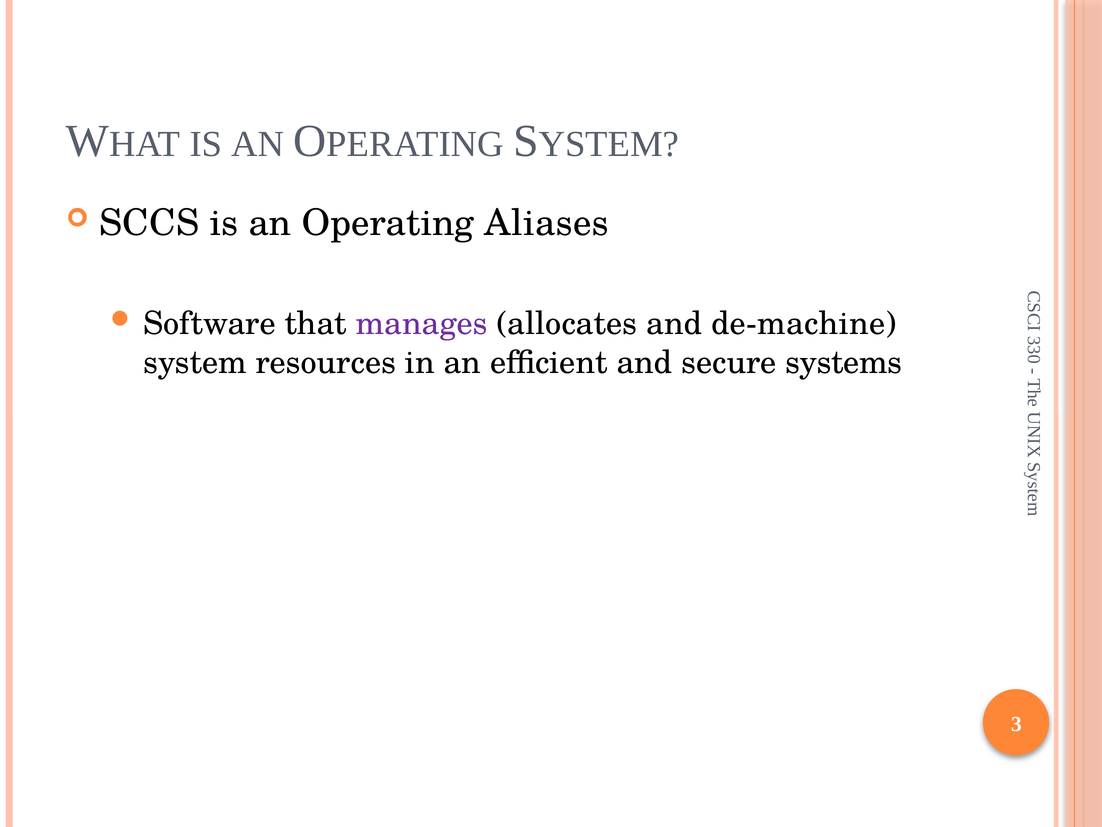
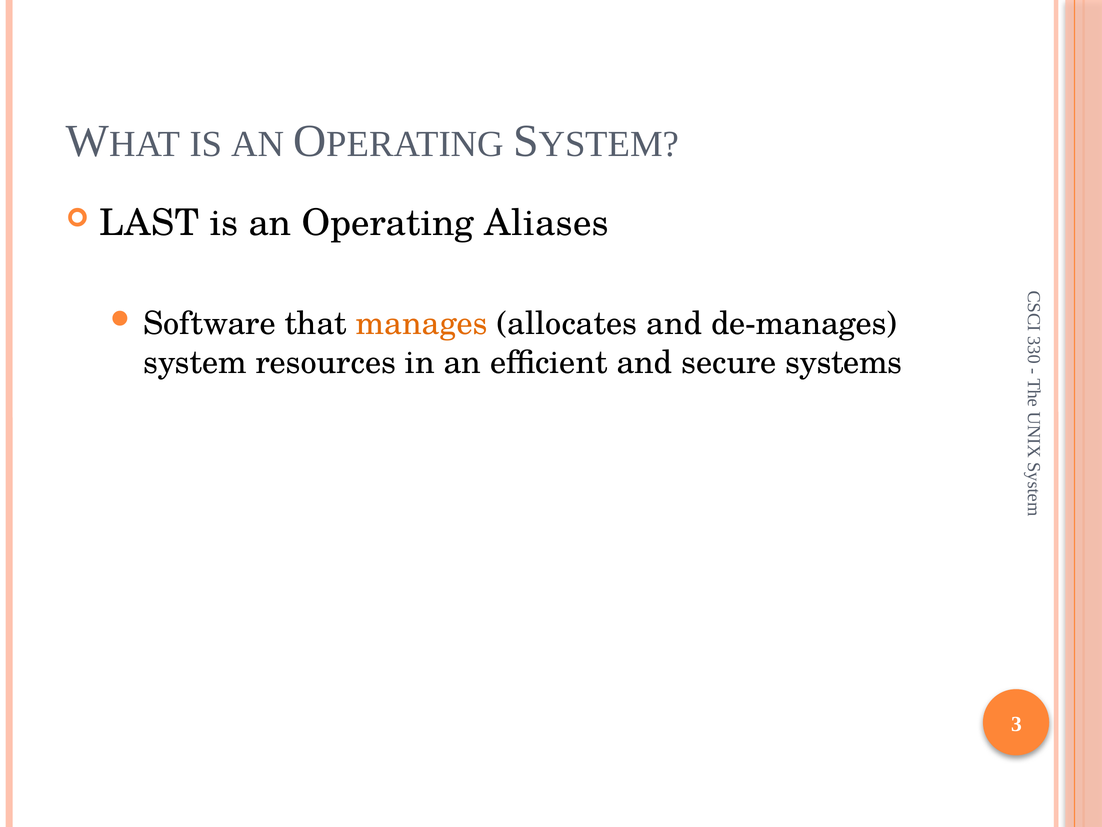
SCCS: SCCS -> LAST (149, 223)
manages colour: purple -> orange (422, 324)
de-machine: de-machine -> de-manages (804, 324)
